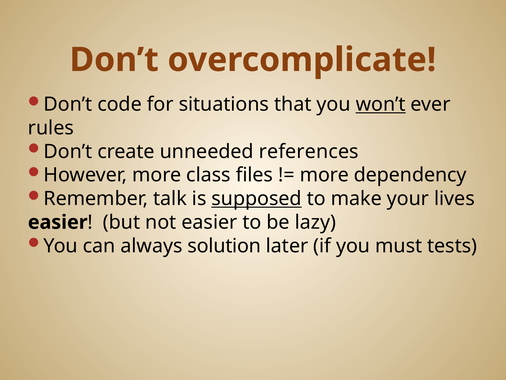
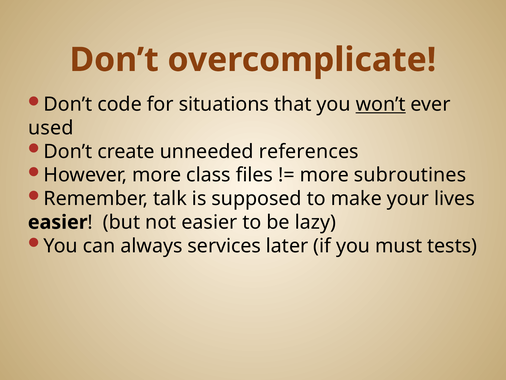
rules: rules -> used (51, 128)
dependency: dependency -> subroutines (410, 175)
supposed underline: present -> none (257, 198)
solution: solution -> services (224, 246)
